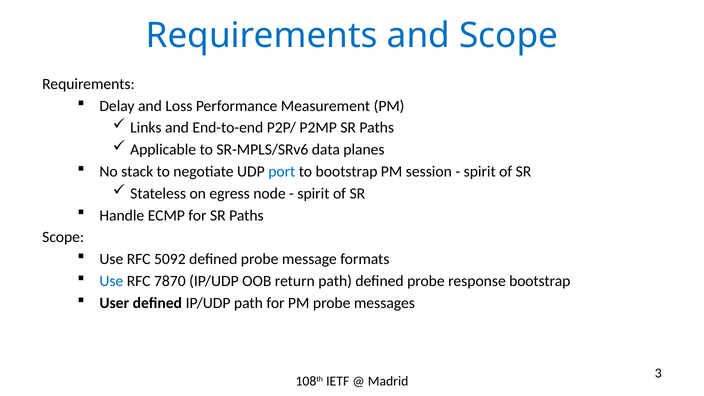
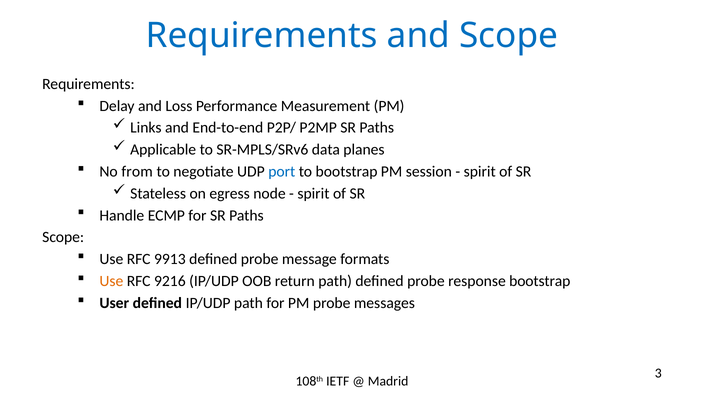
stack: stack -> from (137, 172)
5092: 5092 -> 9913 (170, 259)
Use colour: blue -> orange (111, 281)
7870: 7870 -> 9216 (170, 281)
